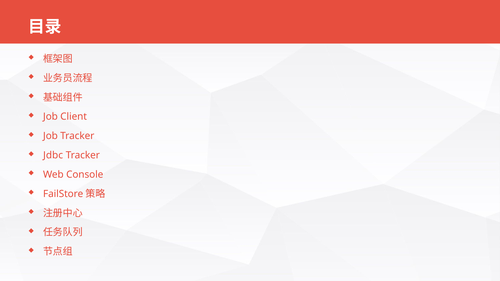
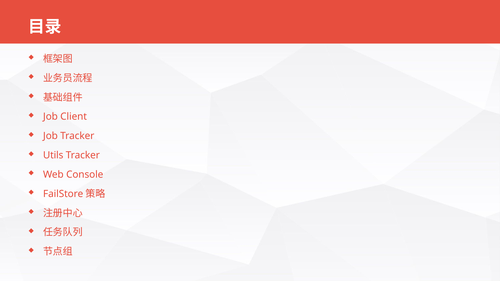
Jdbc: Jdbc -> Utils (53, 155)
